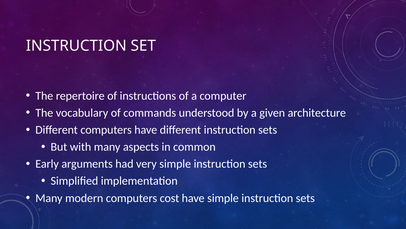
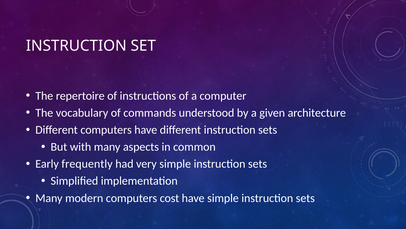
arguments: arguments -> frequently (87, 164)
